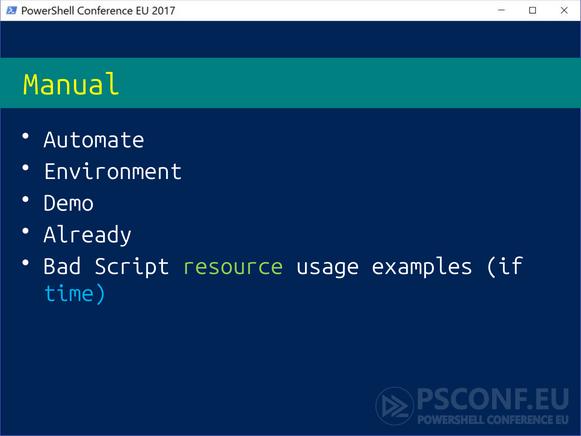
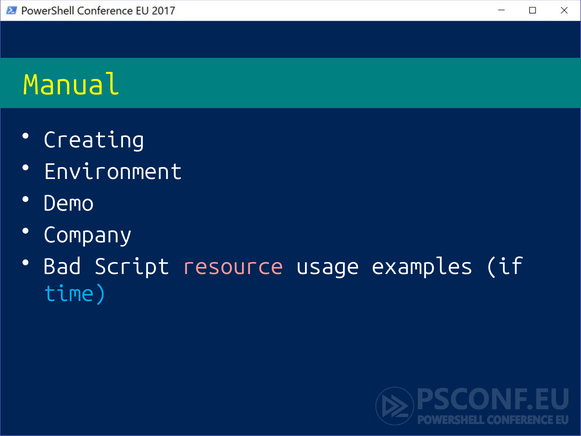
Automate: Automate -> Creating (94, 140)
Already: Already -> Company (88, 235)
resource colour: light green -> pink (233, 266)
